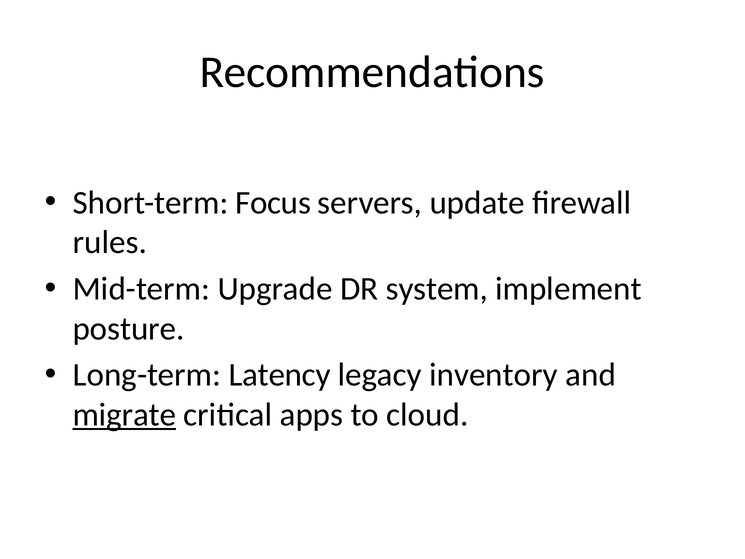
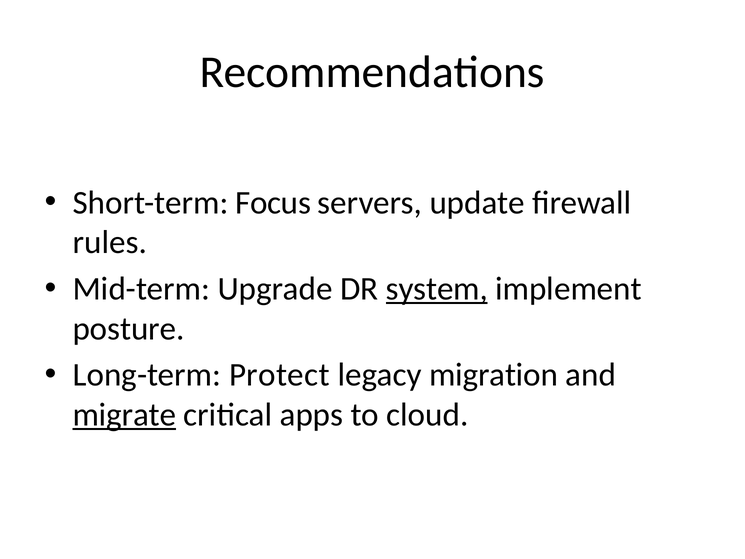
system underline: none -> present (437, 289)
Latency: Latency -> Protect (279, 375)
inventory: inventory -> migration (494, 375)
